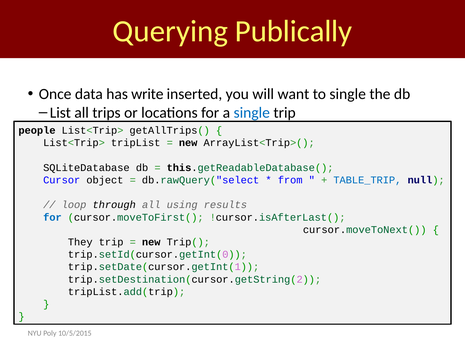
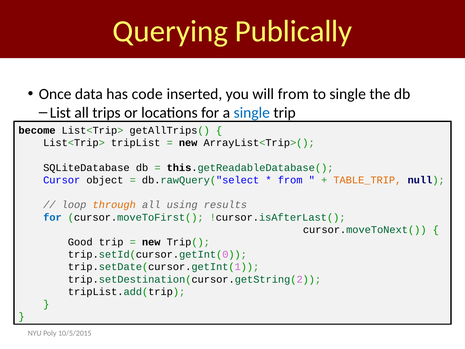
write: write -> code (147, 94)
will want: want -> from (293, 94)
people: people -> become (37, 130)
TABLE_TRIP colour: blue -> orange (367, 180)
through colour: black -> orange (114, 205)
They: They -> Good (80, 242)
